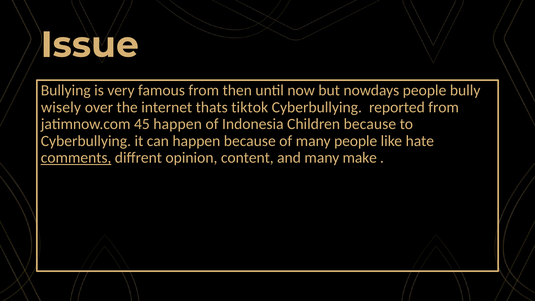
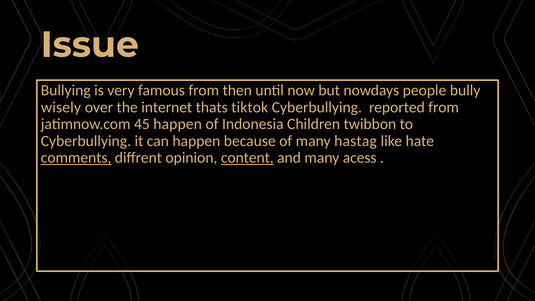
Children because: because -> twibbon (370, 124)
many people: people -> hastag (356, 141)
content underline: none -> present (247, 158)
make: make -> acess (360, 158)
